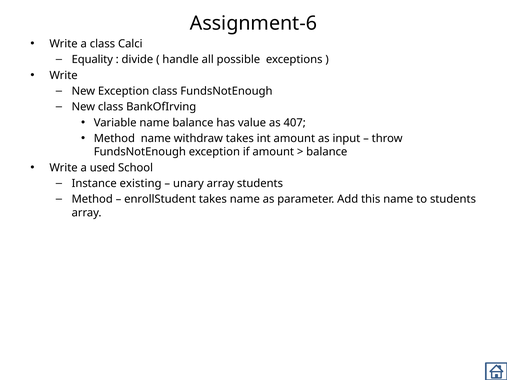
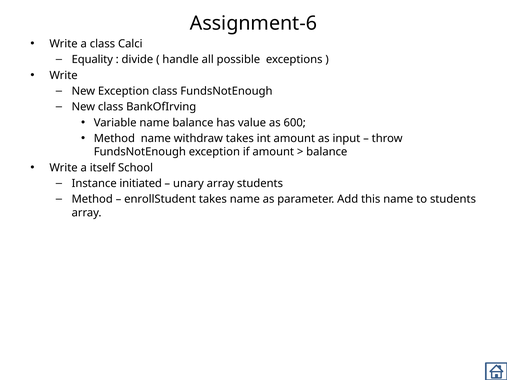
407: 407 -> 600 (295, 123)
used: used -> itself (102, 168)
existing: existing -> initiated (141, 184)
